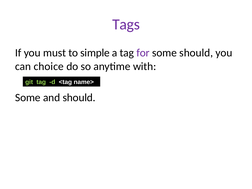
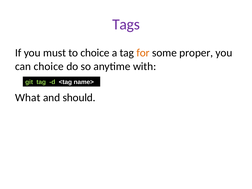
to simple: simple -> choice (95, 53)
for colour: purple -> orange (143, 53)
some should: should -> proper (196, 53)
Some: Some -> What (28, 98)
